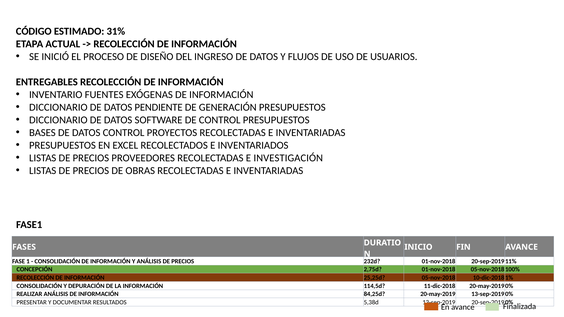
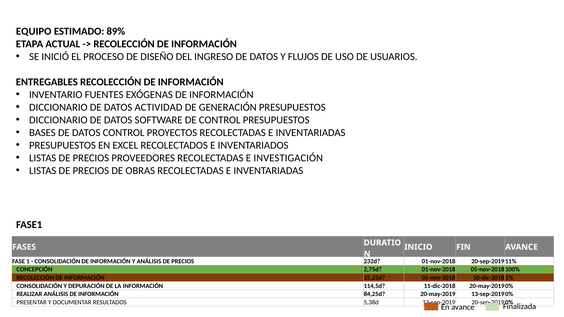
CÓDIGO: CÓDIGO -> EQUIPO (34, 31)
31%: 31% -> 89% (116, 31)
PENDIENTE: PENDIENTE -> ACTIVIDAD (159, 107)
